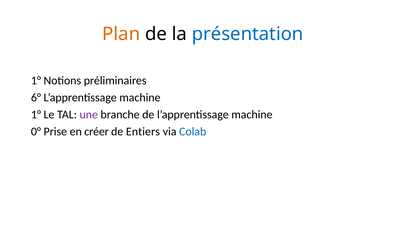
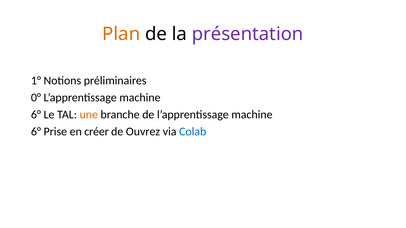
présentation colour: blue -> purple (248, 34)
6°: 6° -> 0° (36, 98)
1°: 1° -> 6° (36, 115)
une colour: purple -> orange (89, 115)
0°: 0° -> 6° (36, 132)
Entiers: Entiers -> Ouvrez (143, 132)
